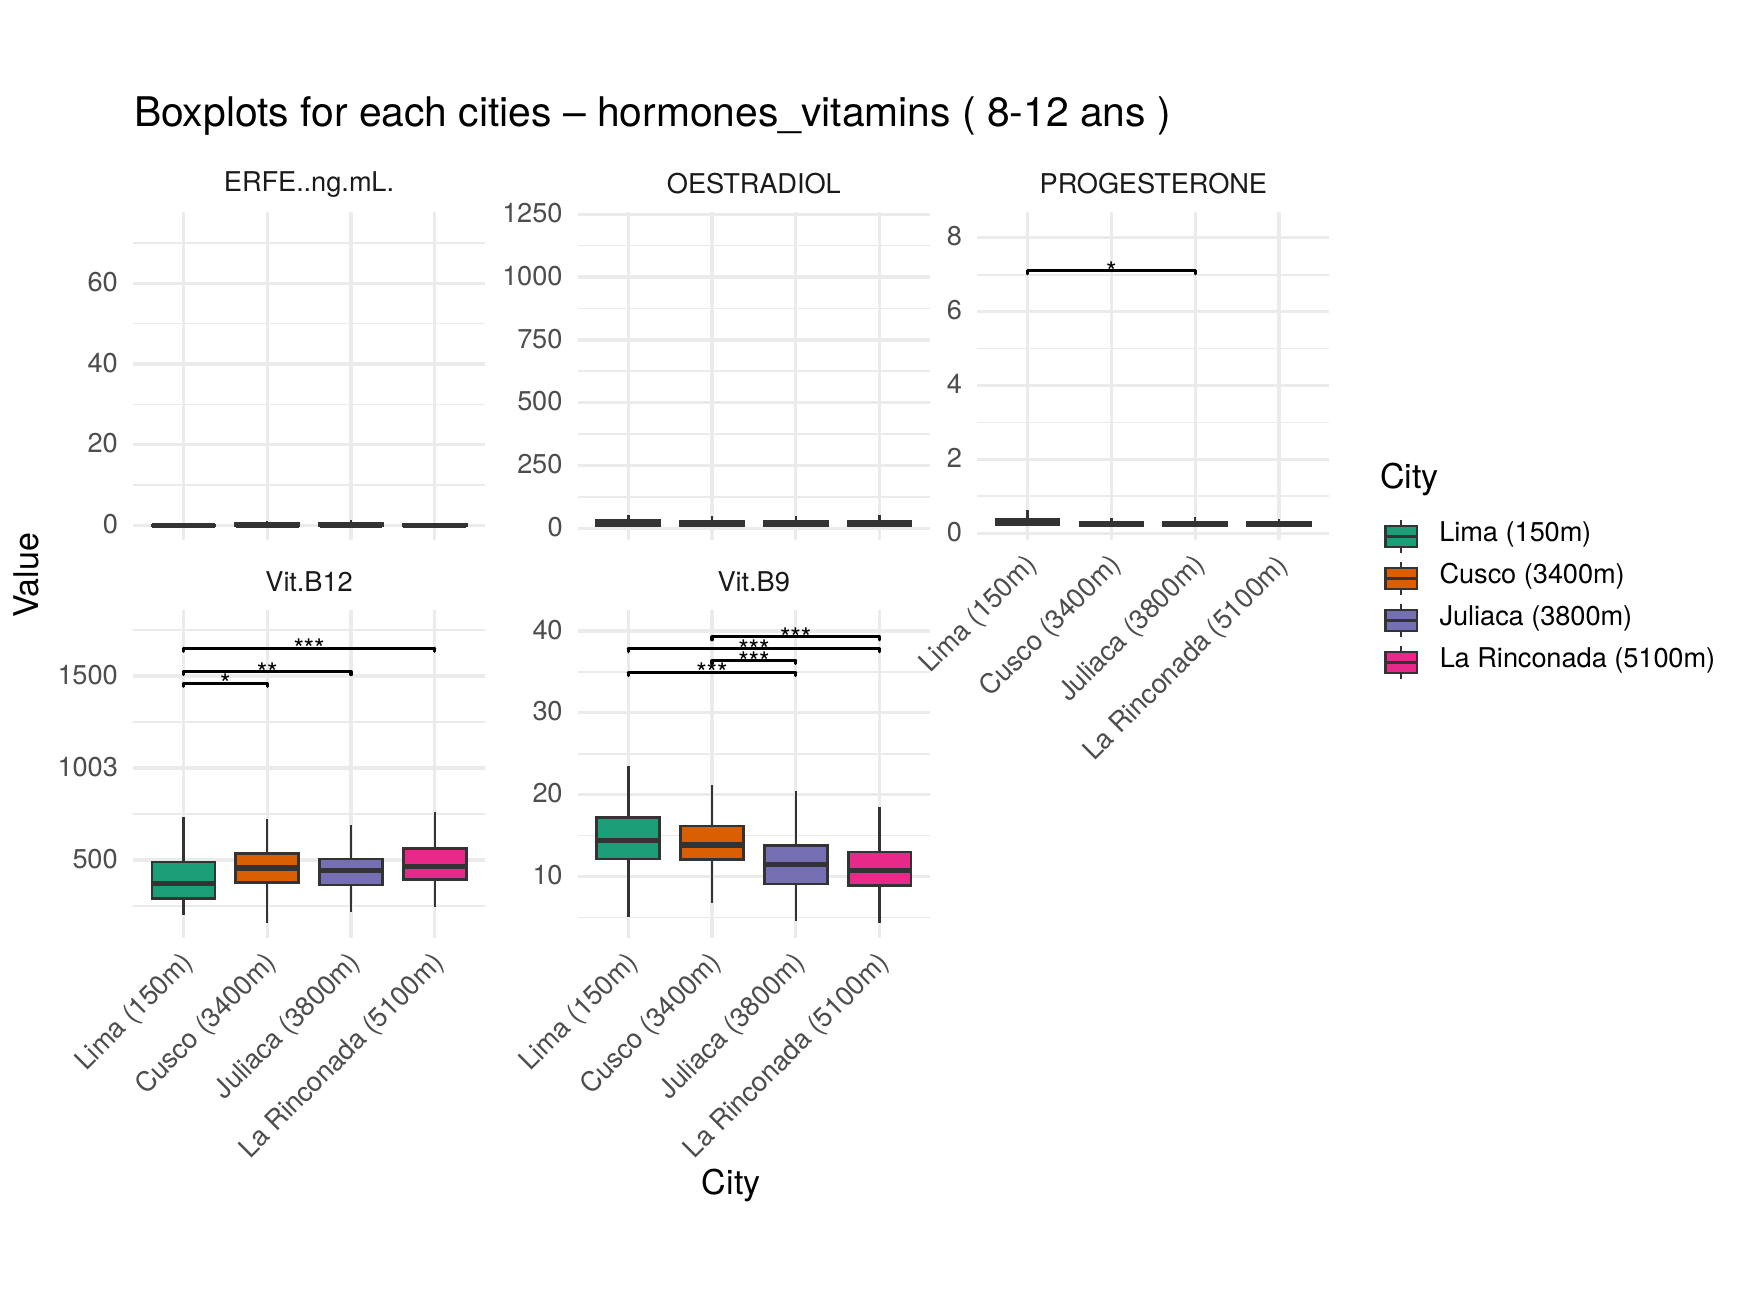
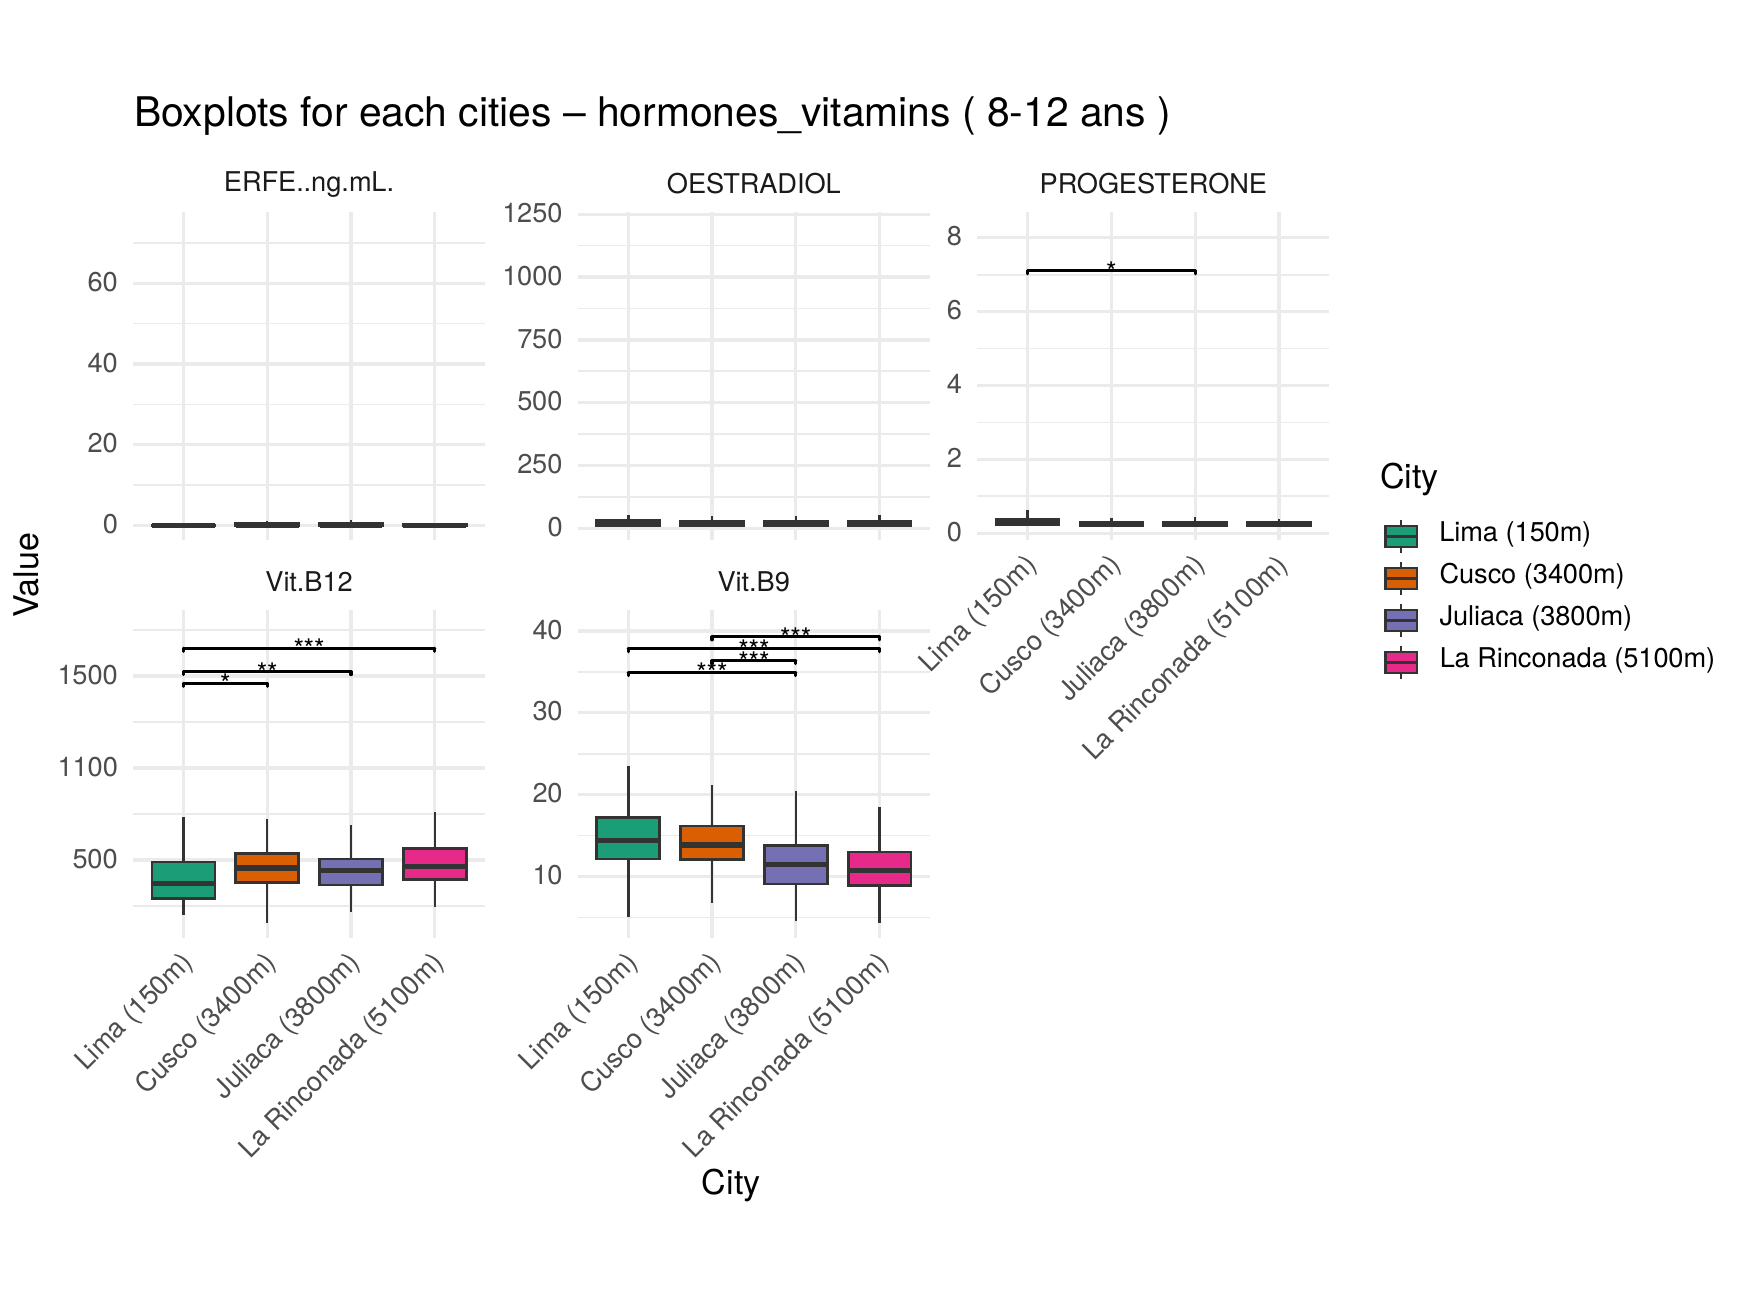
1003: 1003 -> 1100 (88, 767)
